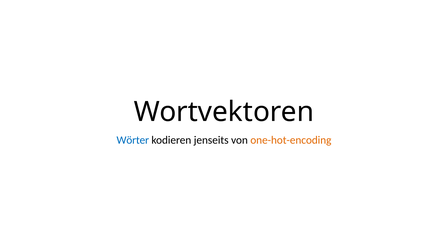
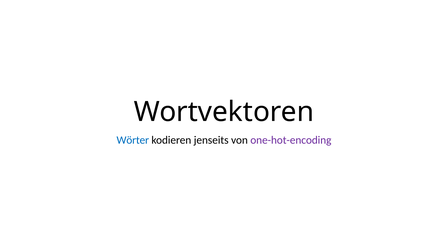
one-hot-encoding colour: orange -> purple (291, 140)
